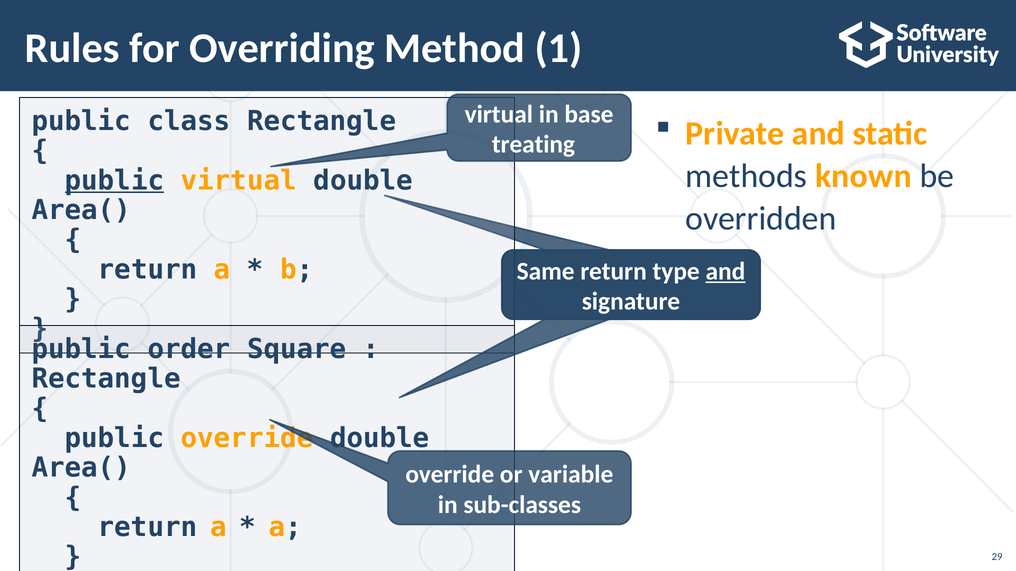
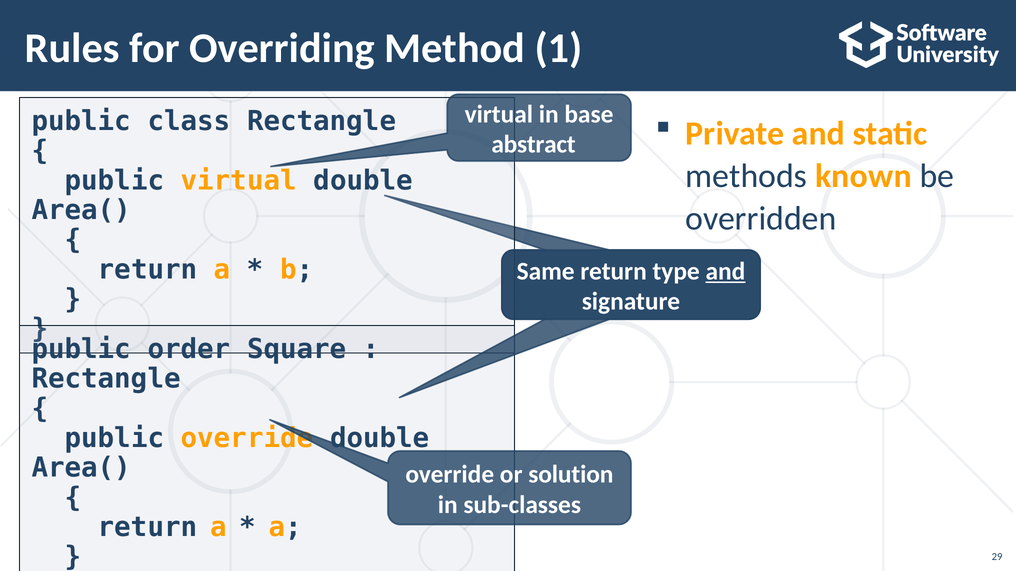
treating: treating -> abstract (534, 145)
public underline: present -> none (114, 181)
variable: variable -> solution (571, 475)
